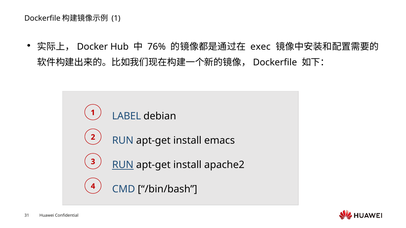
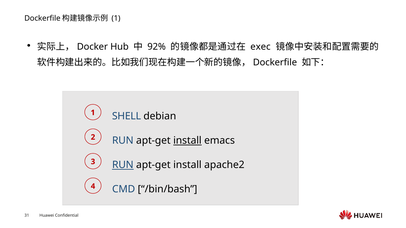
76%: 76% -> 92% (157, 47)
LABEL: LABEL -> SHELL (127, 116)
install underline: none -> present (187, 141)
